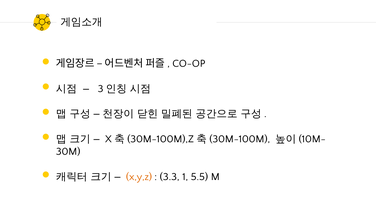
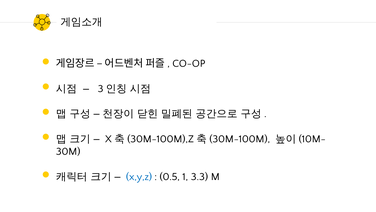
x,y,z colour: orange -> blue (139, 176)
3.3: 3.3 -> 0.5 (170, 176)
5.5: 5.5 -> 3.3 (199, 176)
